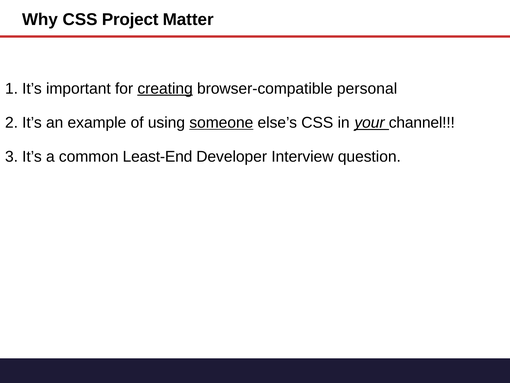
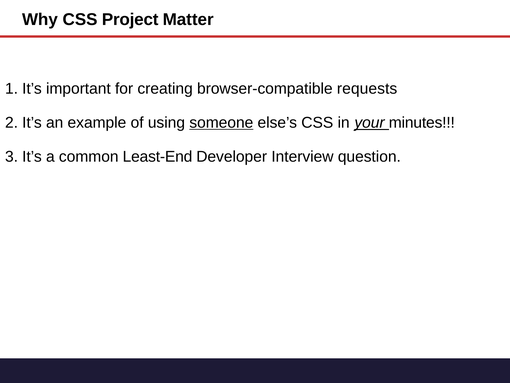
creating underline: present -> none (165, 88)
personal: personal -> requests (367, 88)
channel: channel -> minutes (422, 122)
